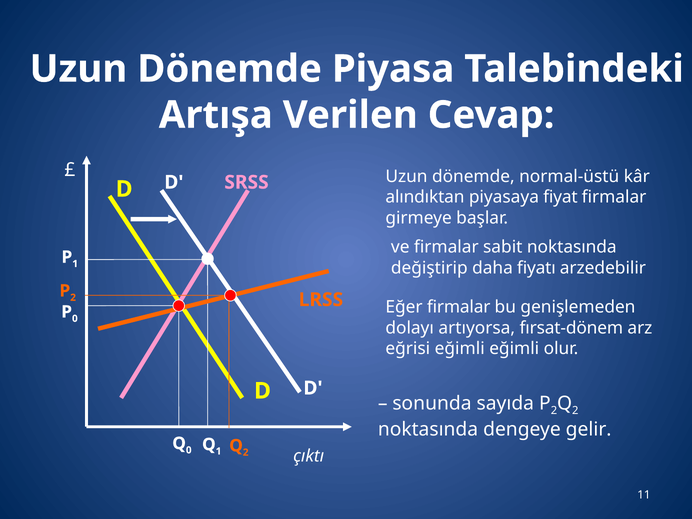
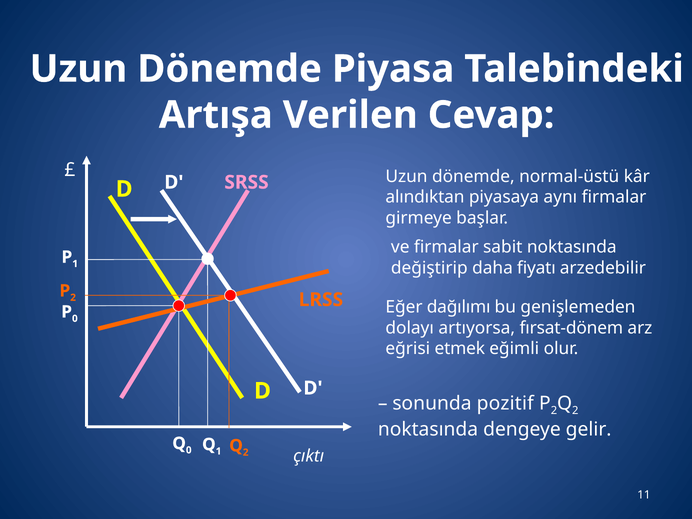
fiyat: fiyat -> aynı (560, 197)
Eğer firmalar: firmalar -> dağılımı (459, 307)
eğrisi eğimli: eğimli -> etmek (460, 349)
sayıda: sayıda -> pozitif (505, 403)
